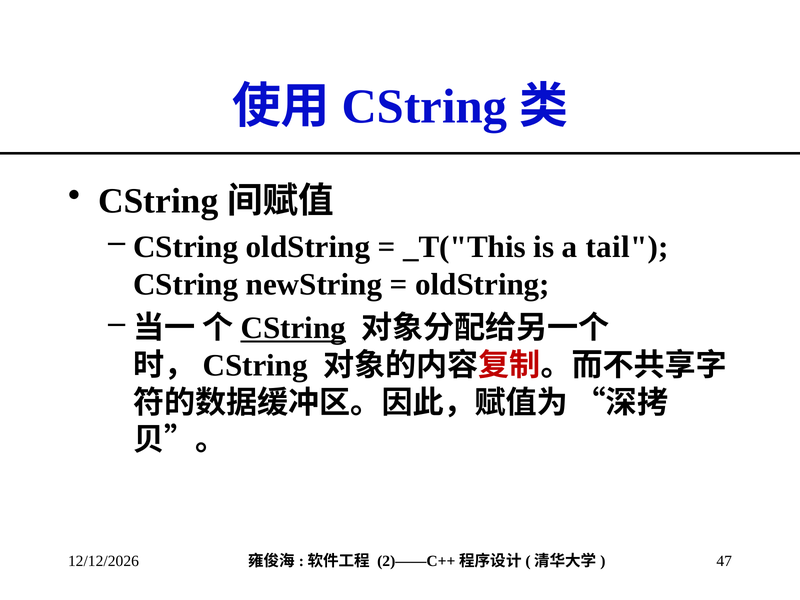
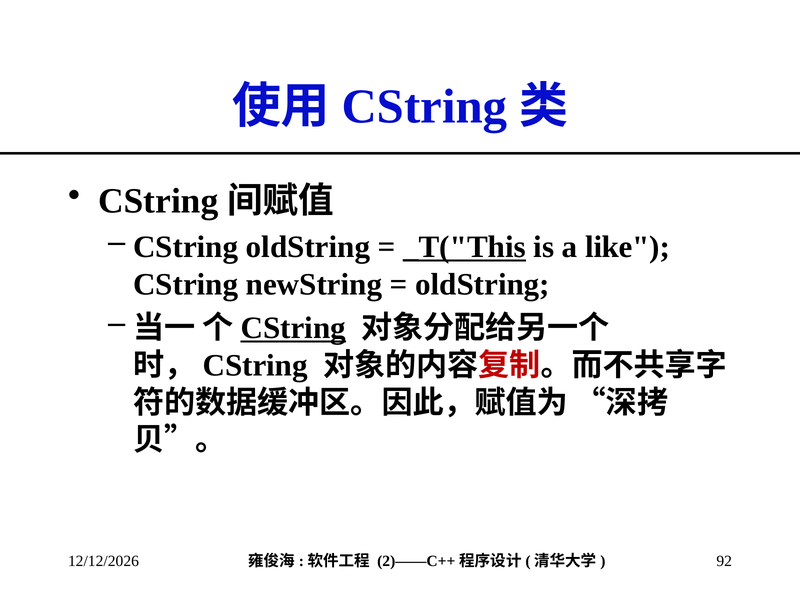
_T("This underline: none -> present (465, 247)
tail: tail -> like (628, 247)
47: 47 -> 92 (724, 561)
